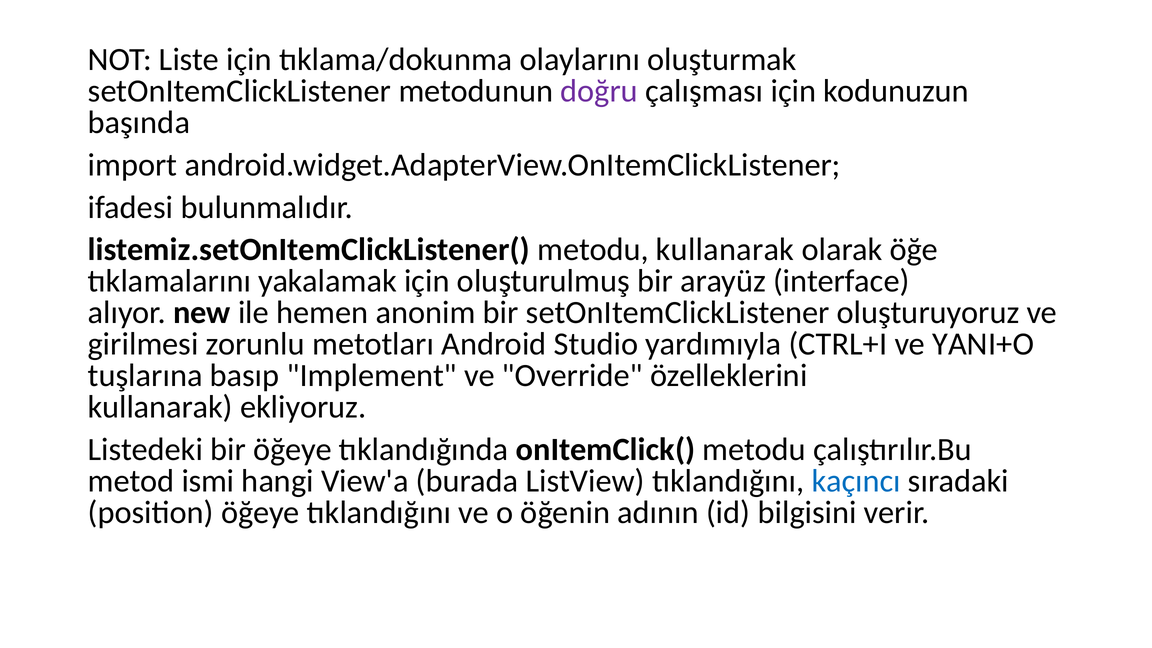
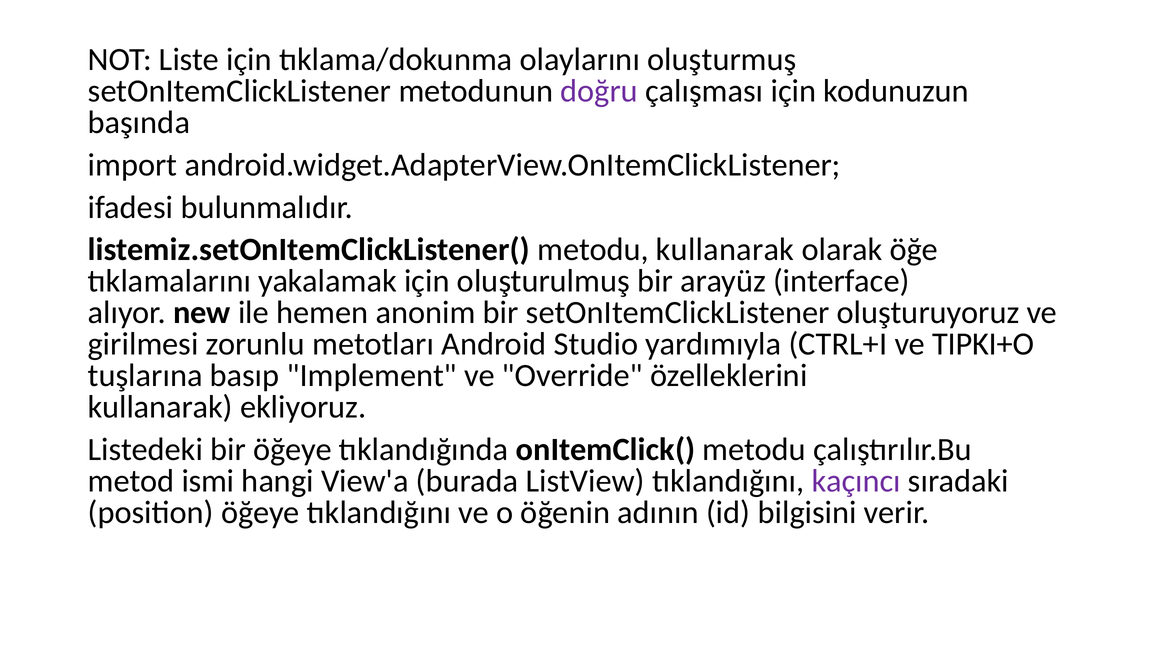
oluşturmak: oluşturmak -> oluşturmuş (722, 60)
YANI+O: YANI+O -> TIPKI+O (983, 344)
kaçıncı colour: blue -> purple (856, 481)
